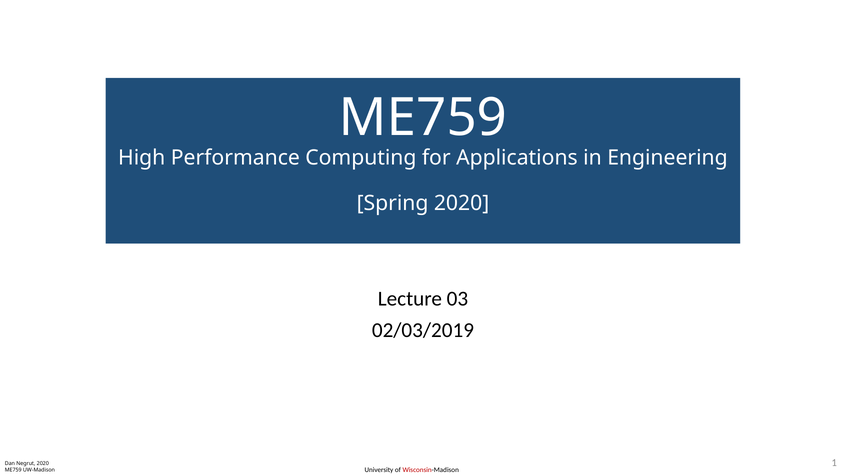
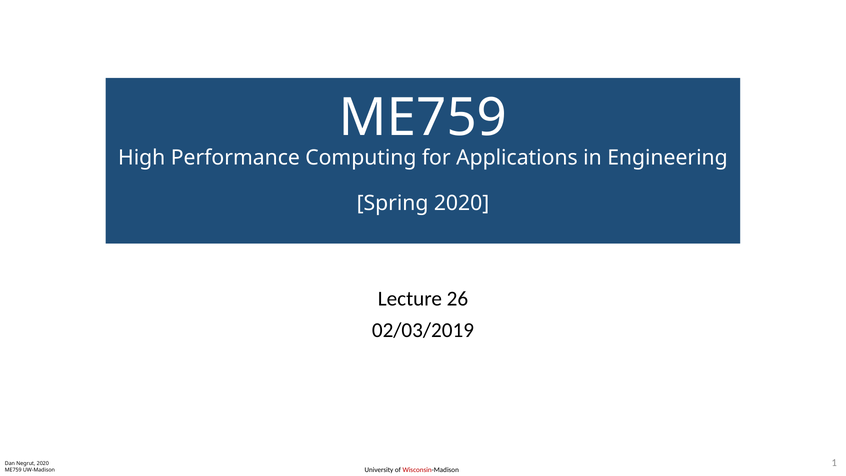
03: 03 -> 26 (457, 299)
